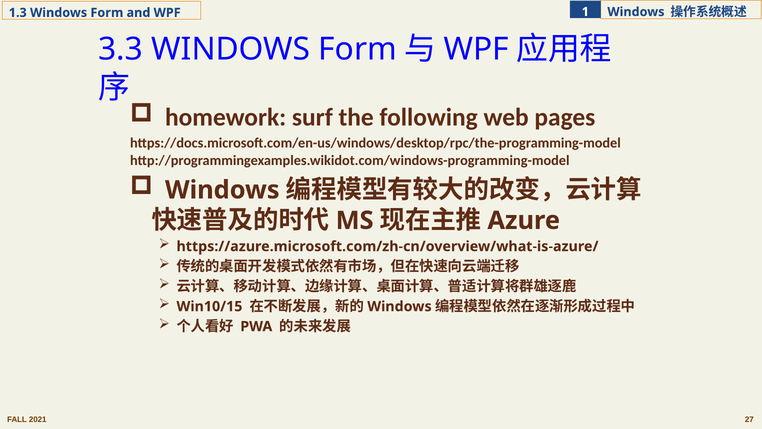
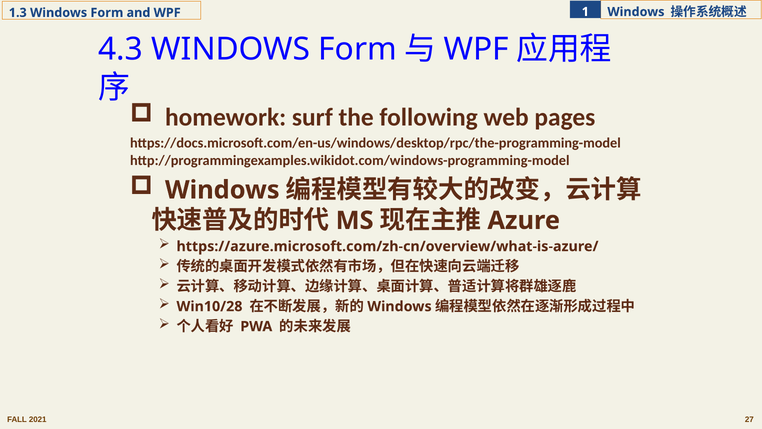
3.3: 3.3 -> 4.3 (121, 49)
Win10/15: Win10/15 -> Win10/28 (209, 306)
